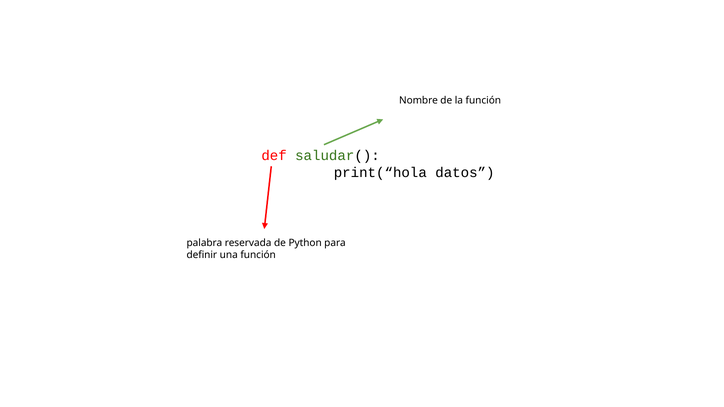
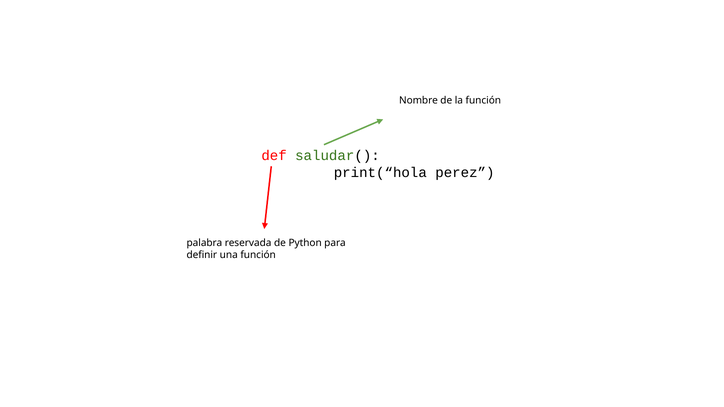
datos: datos -> perez (465, 173)
